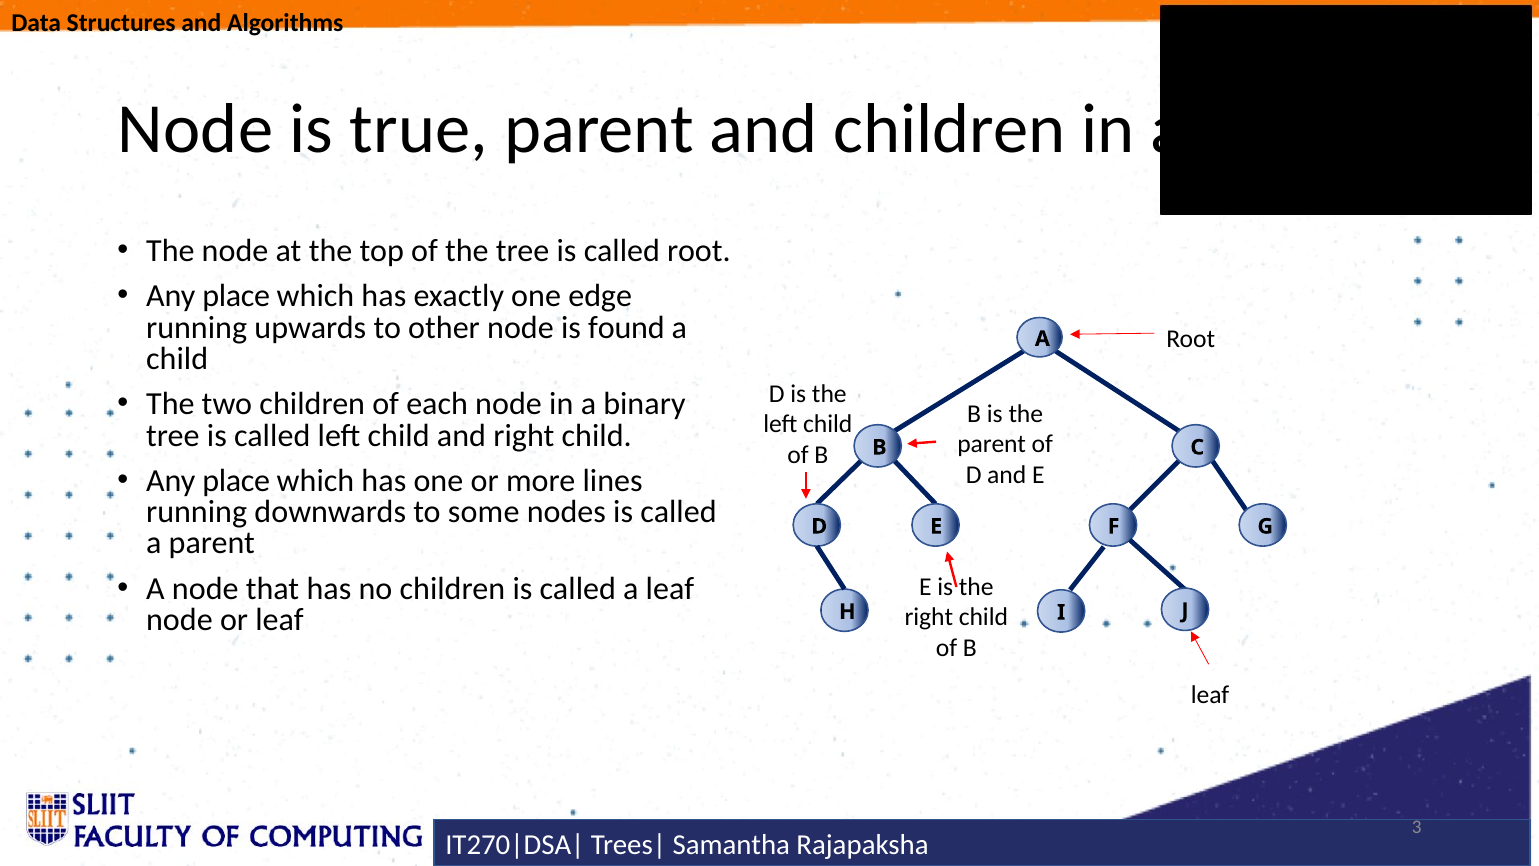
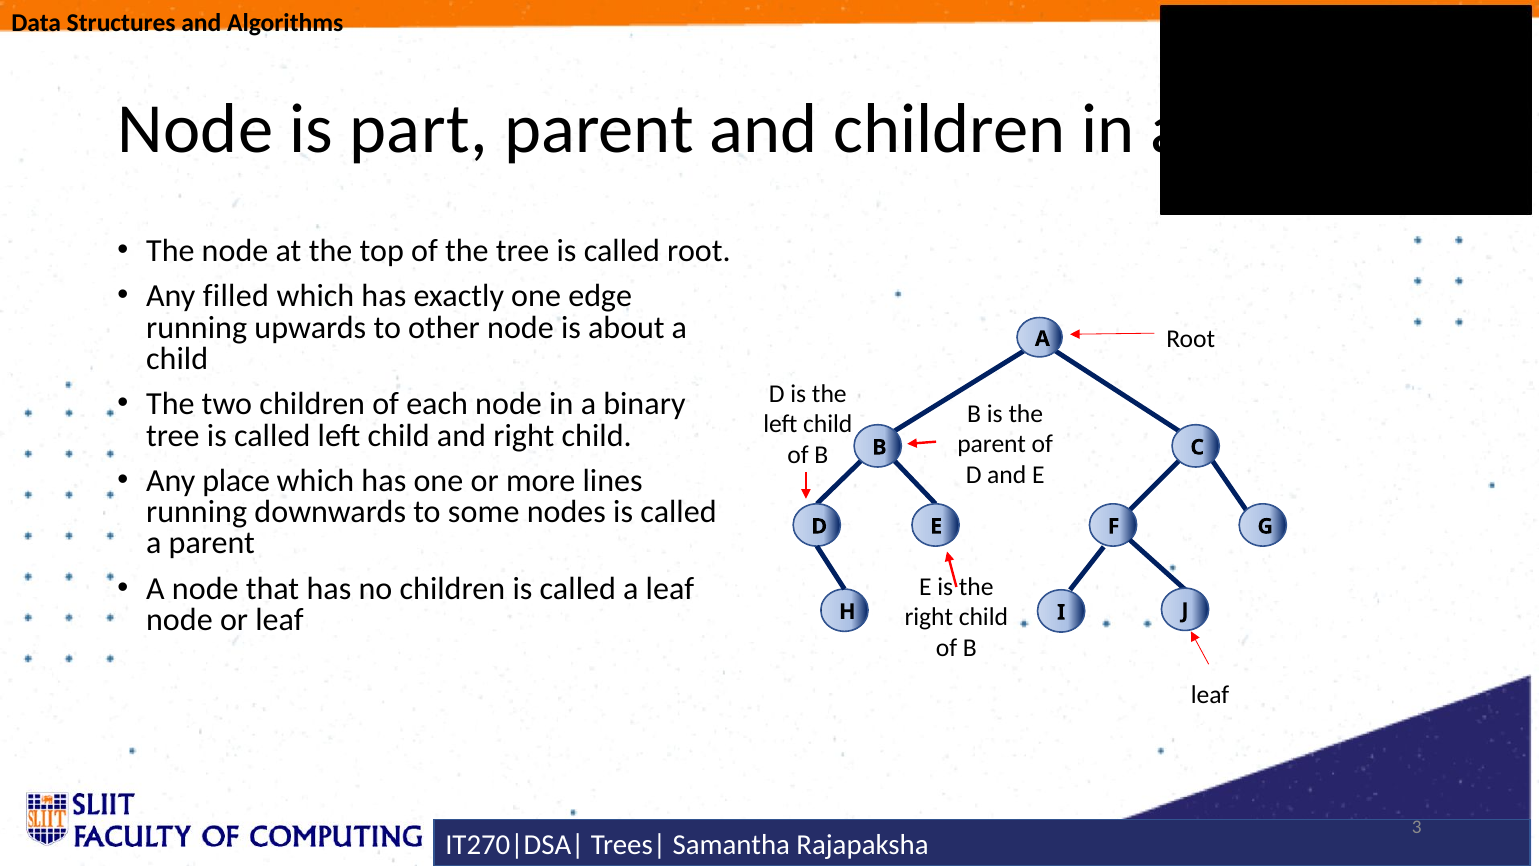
true: true -> part (419, 129)
place: place -> filled (236, 296)
found: found -> about (626, 327)
